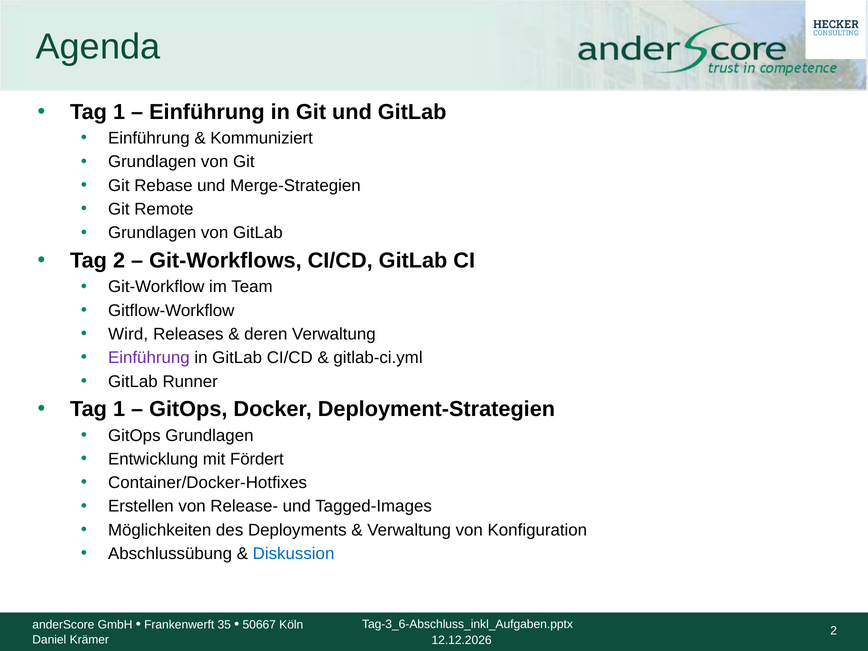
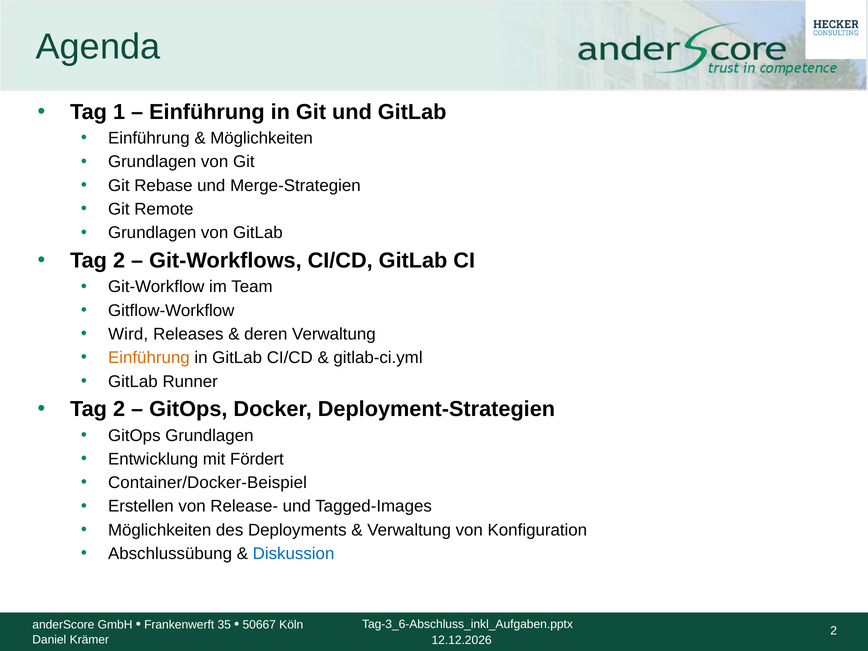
Kommuniziert: Kommuniziert -> Möglichkeiten (262, 138)
Einführung colour: purple -> orange (149, 358)
1: 1 -> 2 (119, 409)
Container/Docker-Hotfixes: Container/Docker-Hotfixes -> Container/Docker-Beispiel (208, 483)
